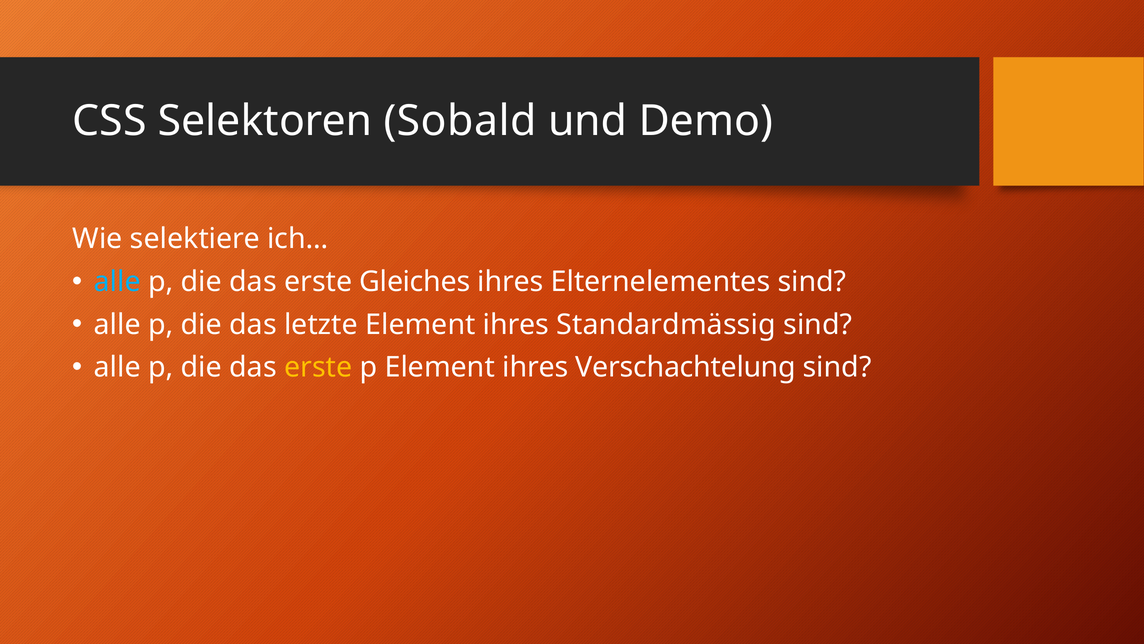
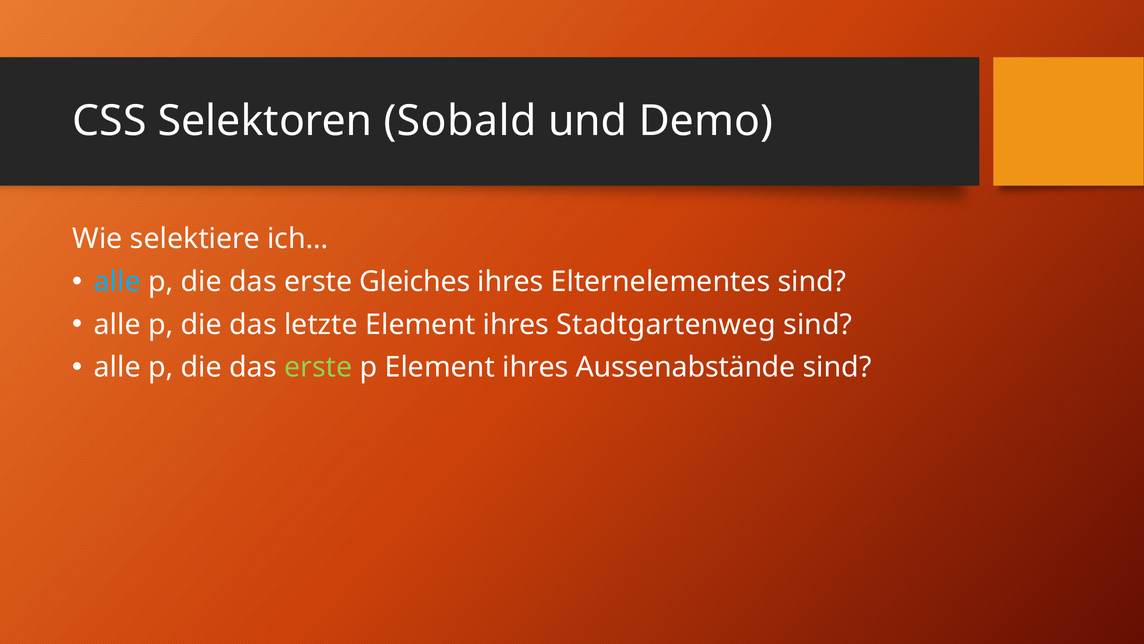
Standardmässig: Standardmässig -> Stadtgartenweg (666, 324)
erste colour: yellow -> light green (318, 367)
Verschachtelung: Verschachtelung -> Aussenabstände (686, 367)
